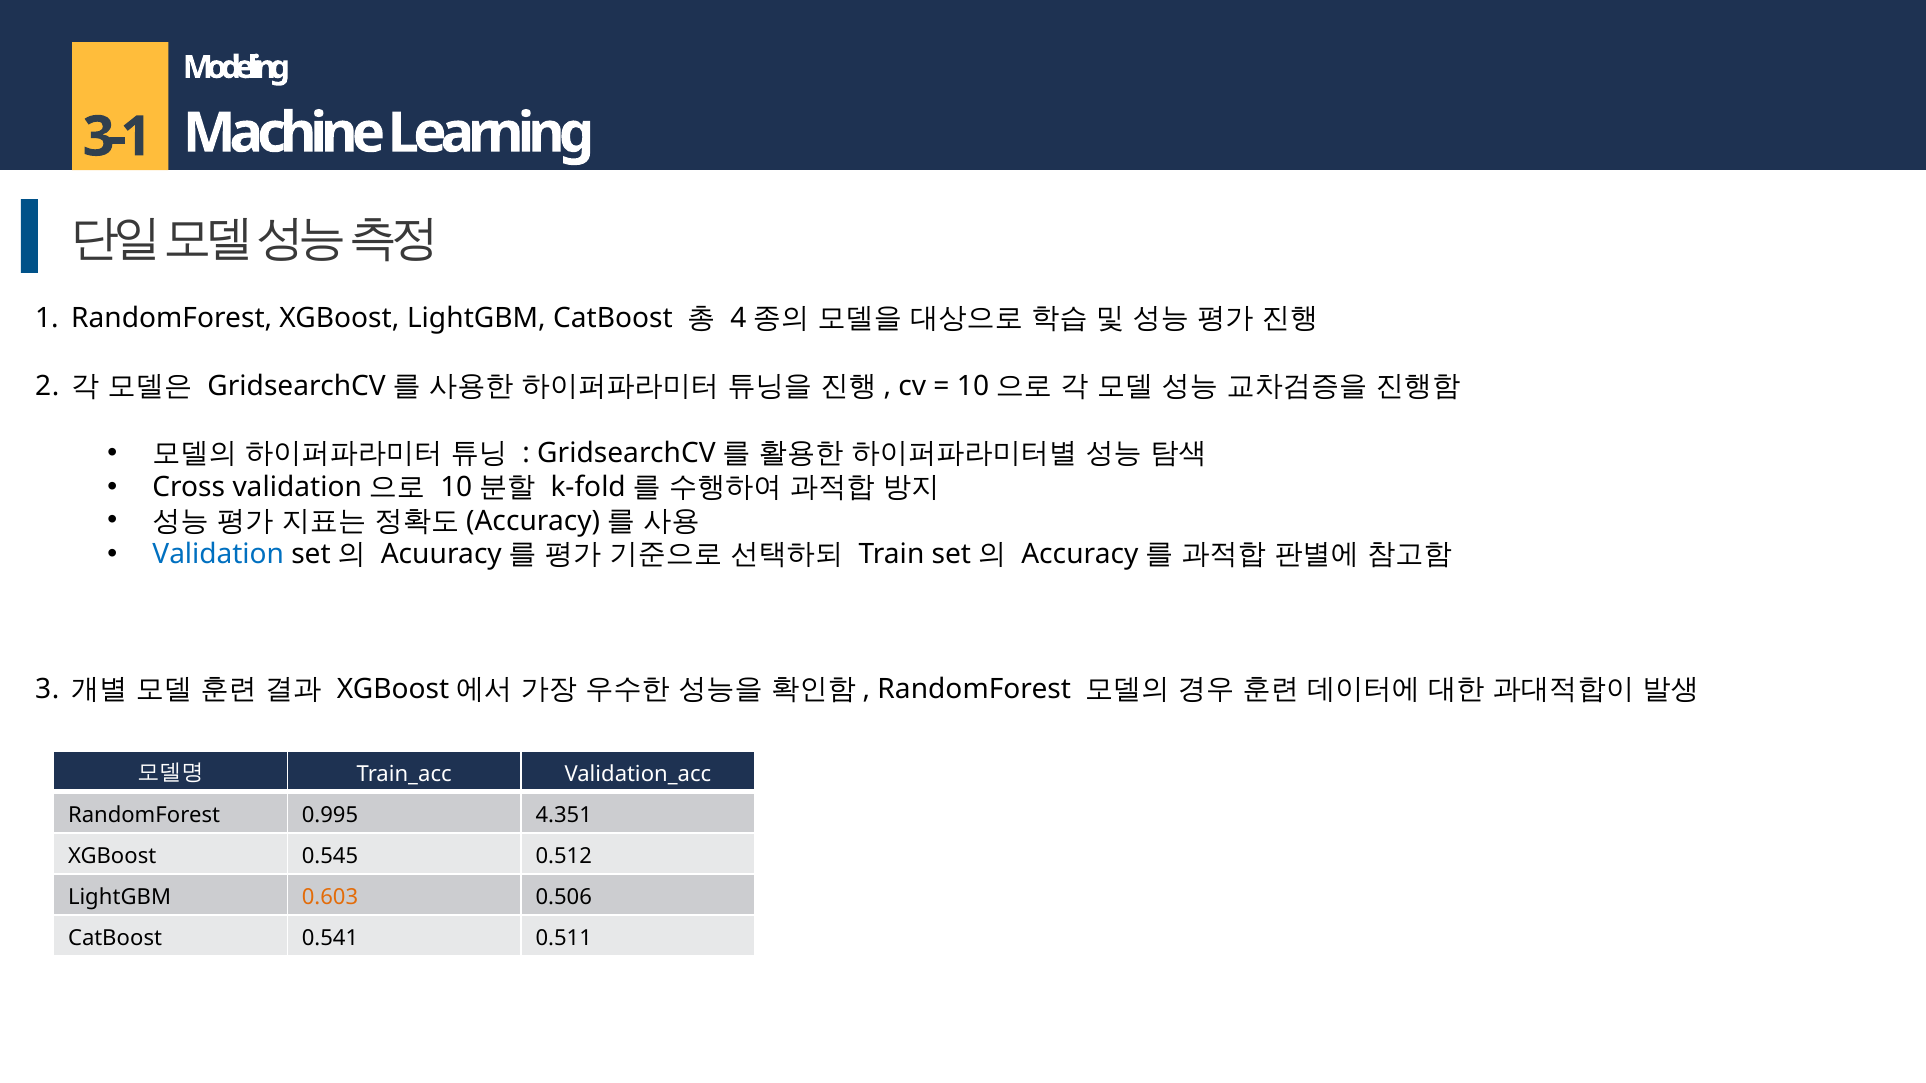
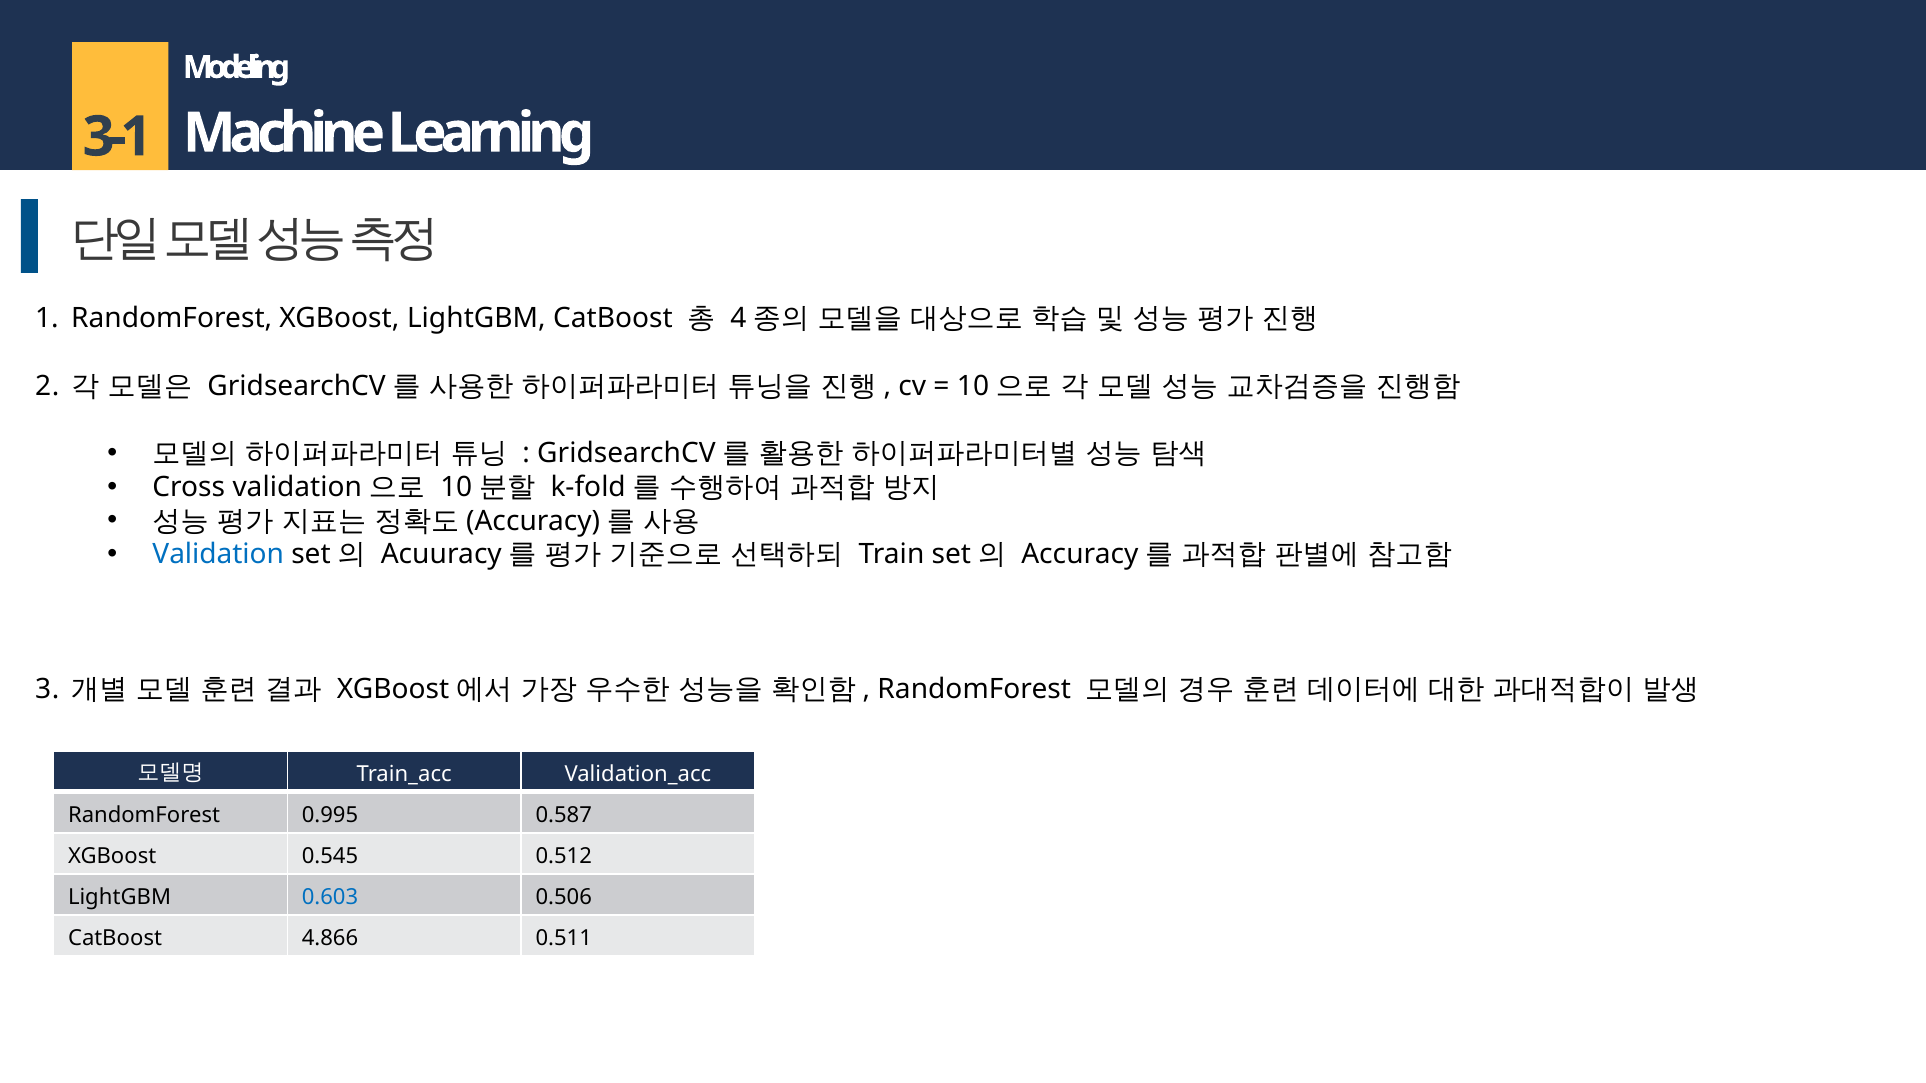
4.351: 4.351 -> 0.587 (564, 816)
0.603 colour: orange -> blue (330, 898)
0.541: 0.541 -> 4.866 (330, 939)
